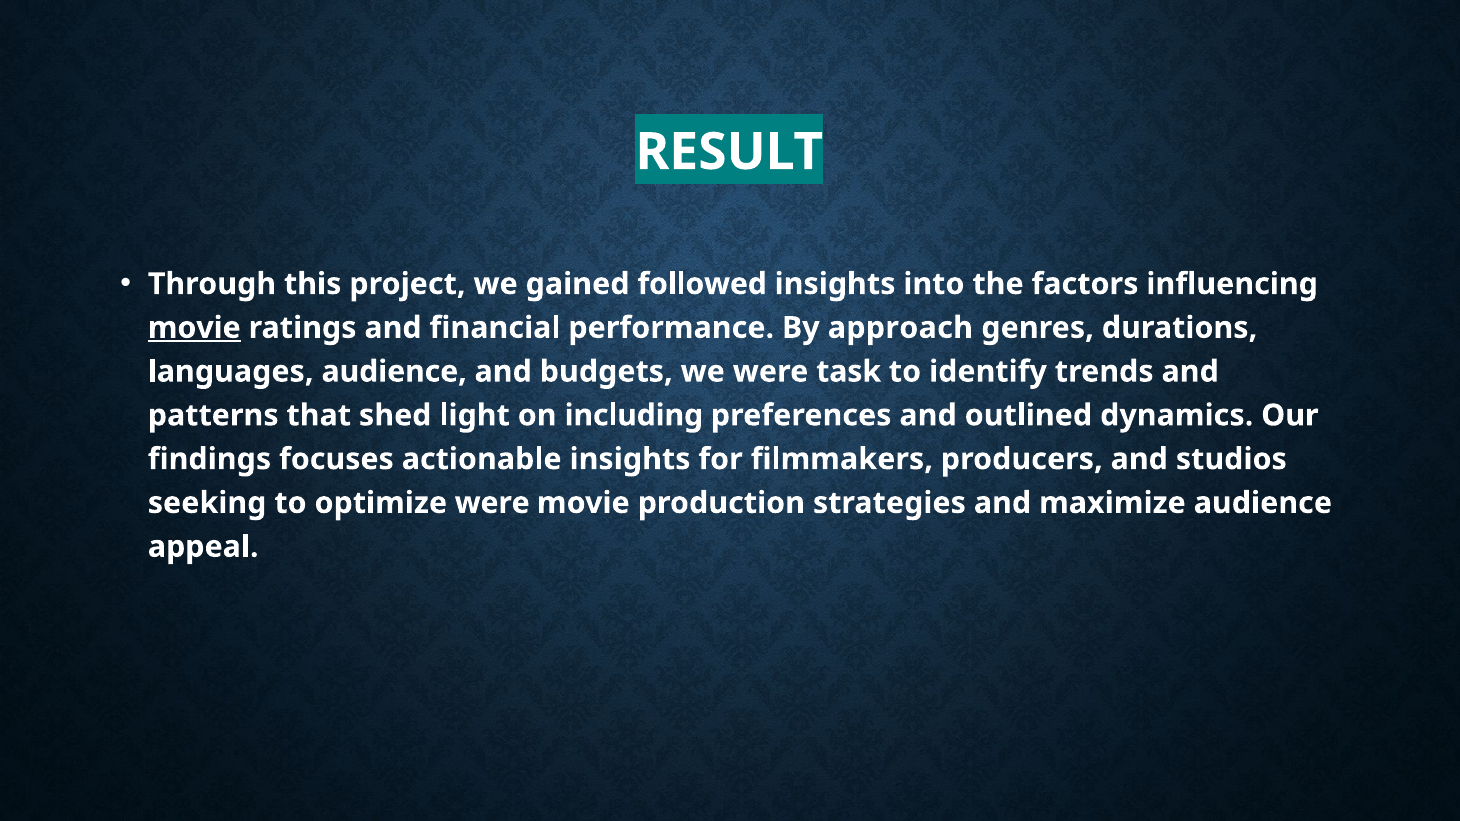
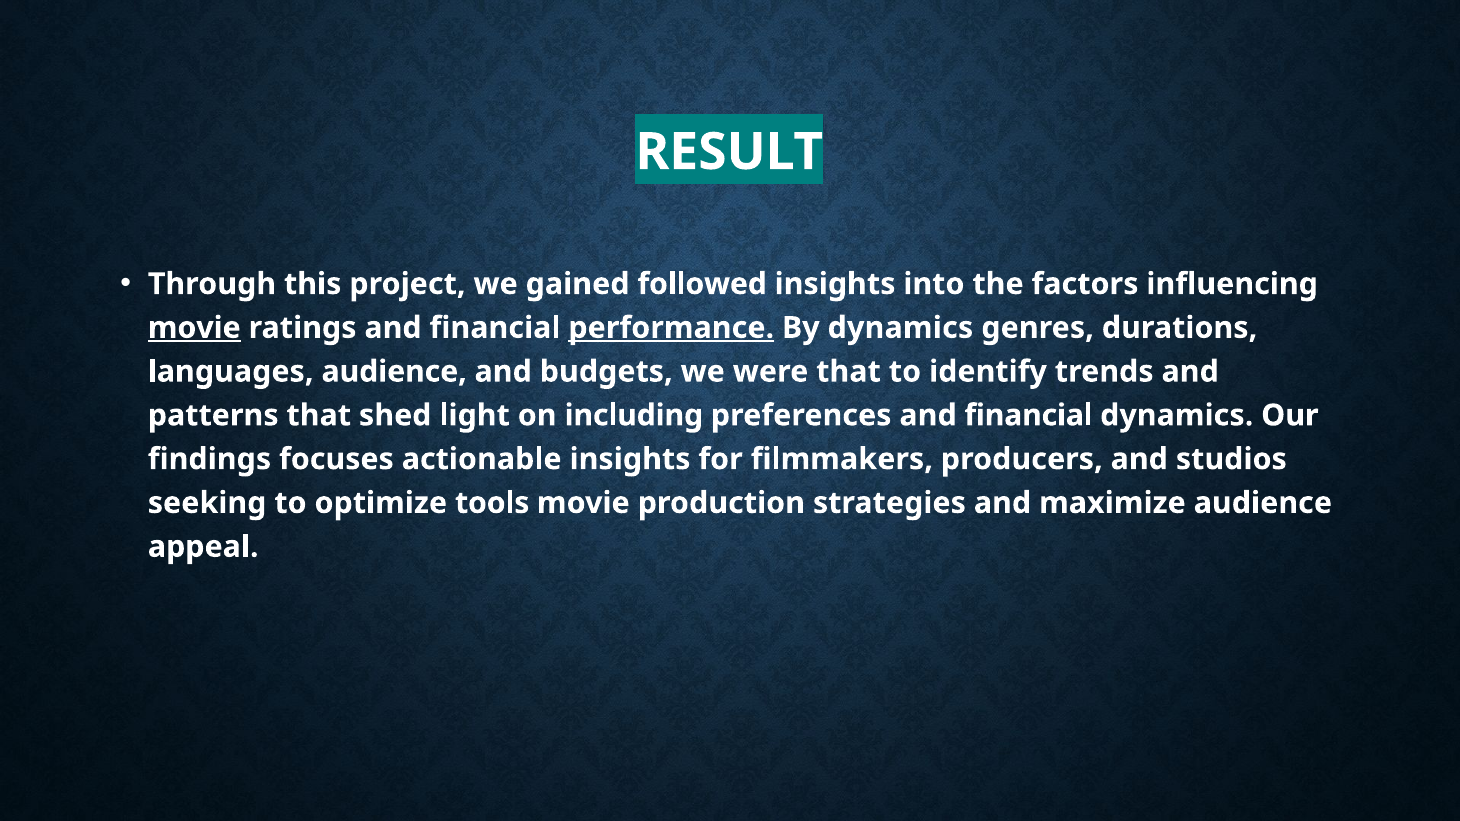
performance underline: none -> present (671, 328)
By approach: approach -> dynamics (900, 328)
were task: task -> that (848, 372)
preferences and outlined: outlined -> financial (1029, 415)
optimize were: were -> tools (492, 503)
